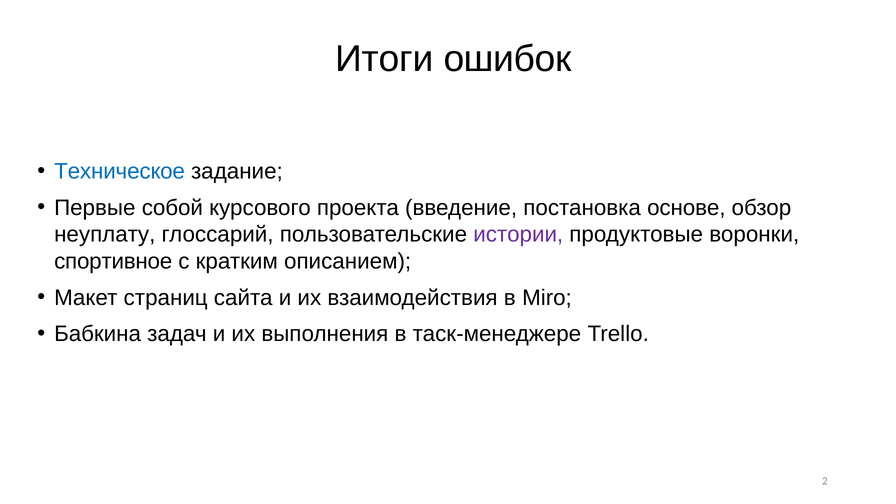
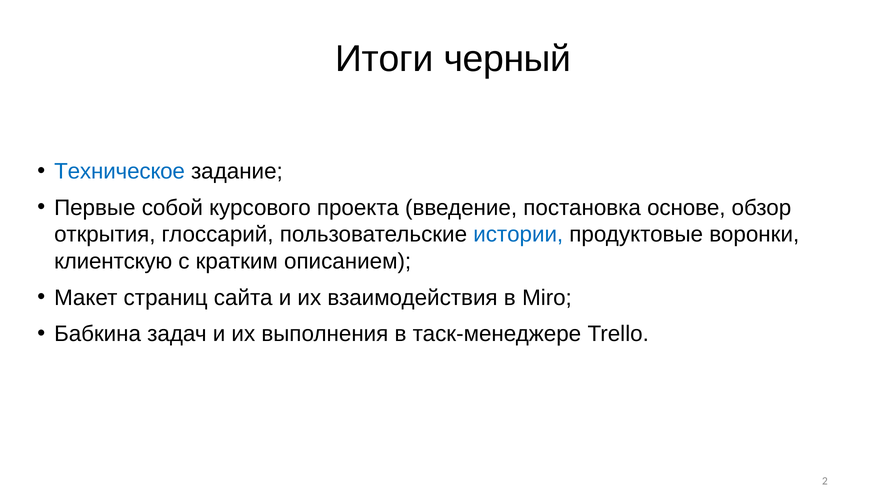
ошибок: ошибок -> черный (508, 59)
неуплату: неуплату -> открытия (105, 235)
истории colour: purple -> blue (518, 235)
спортивное: спортивное -> клиентскую (113, 261)
